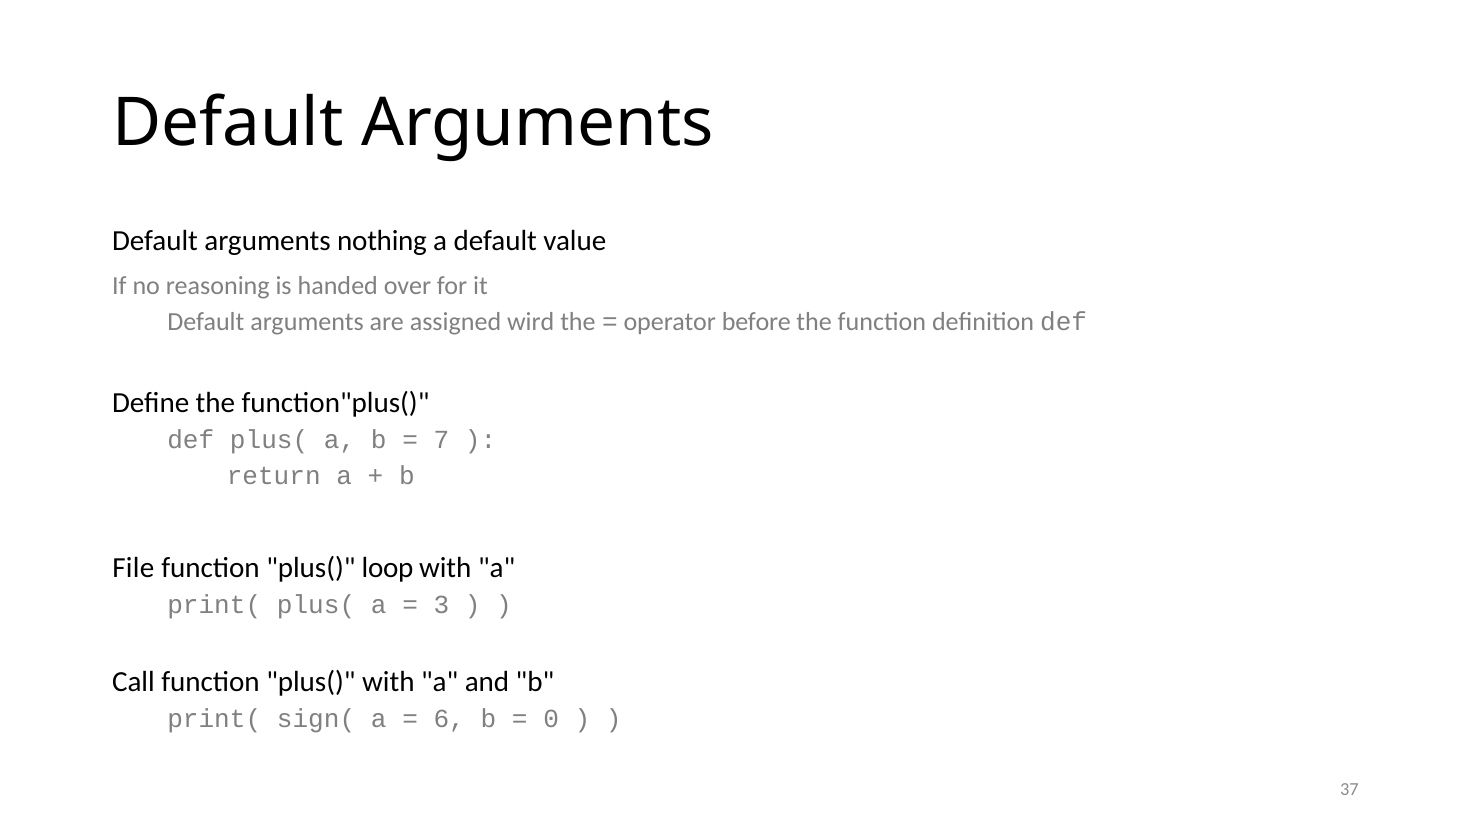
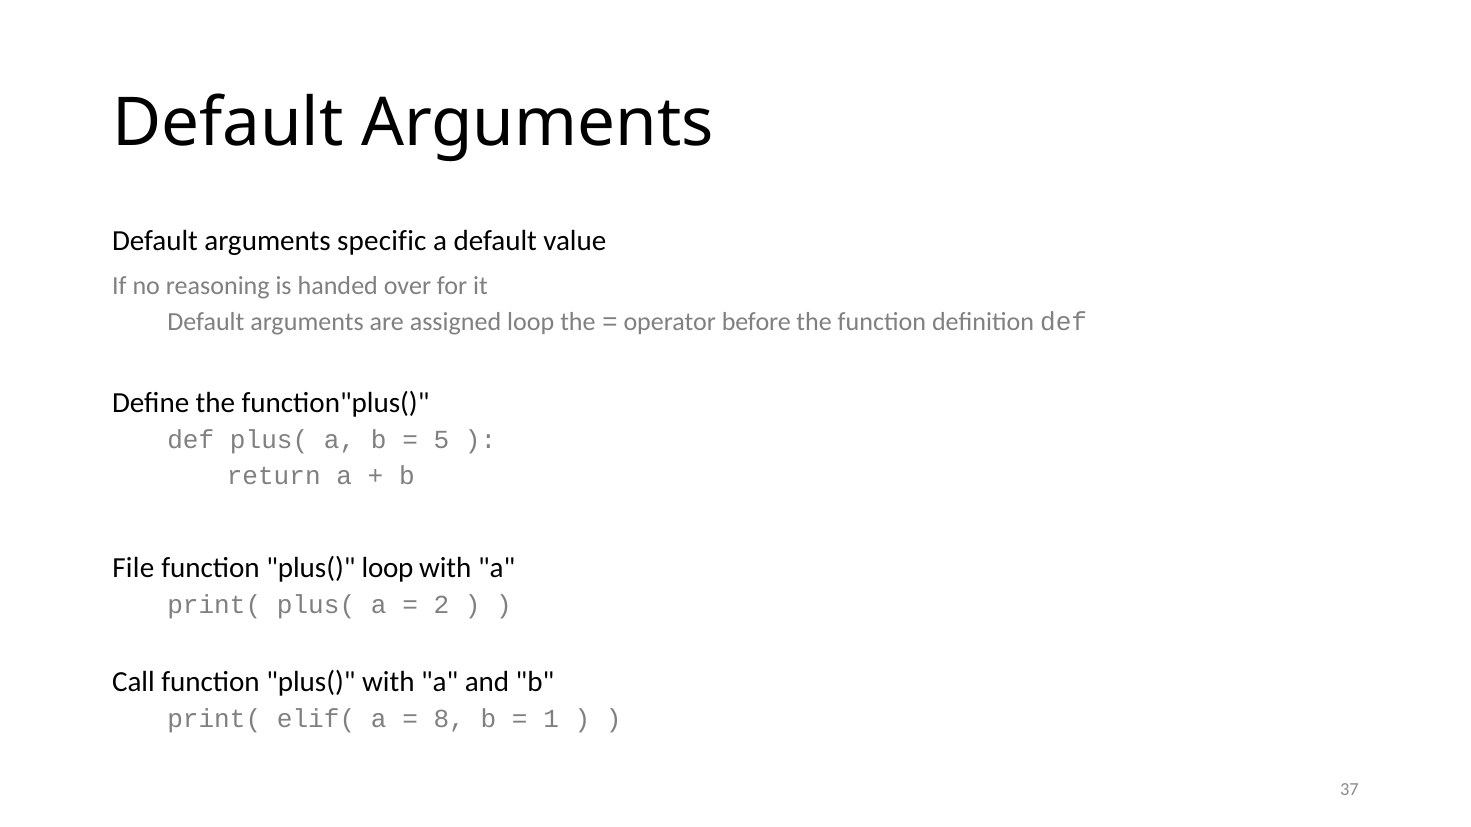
nothing: nothing -> specific (382, 241)
assigned wird: wird -> loop (531, 322)
7: 7 -> 5 (441, 441)
3: 3 -> 2 (441, 606)
sign(: sign( -> elif( (316, 720)
6: 6 -> 8 (449, 720)
0: 0 -> 1 (551, 720)
